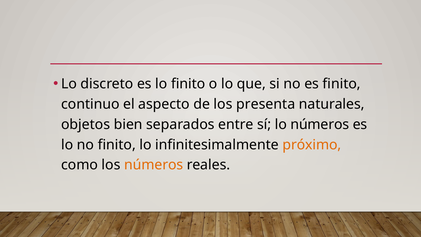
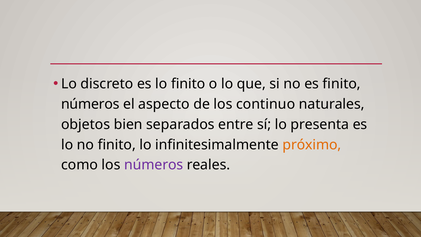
continuo: continuo -> números (90, 104)
presenta: presenta -> continuo (266, 104)
lo números: números -> presenta (320, 124)
números colour: orange -> purple (154, 165)
